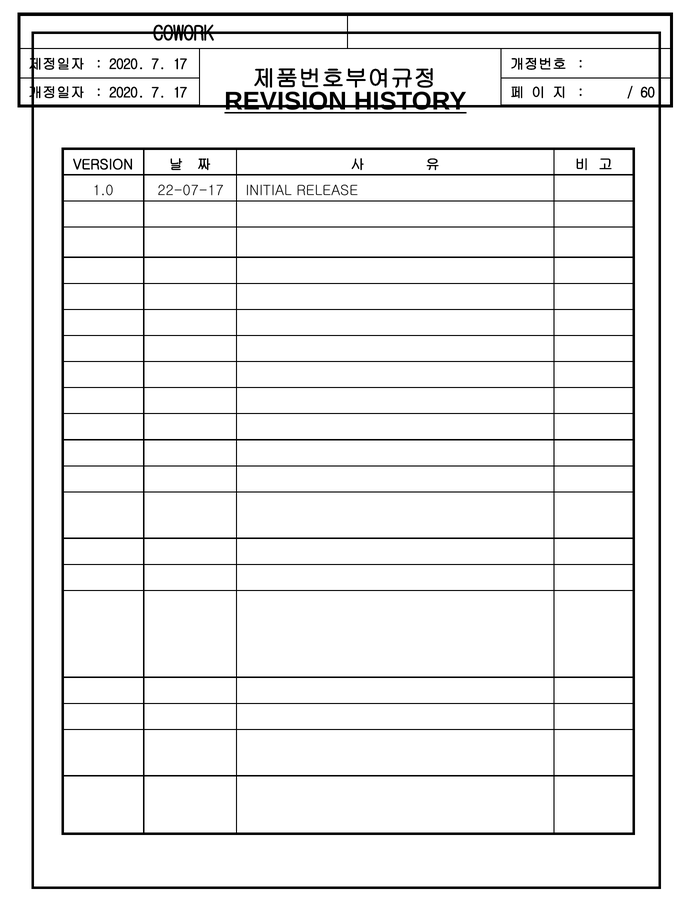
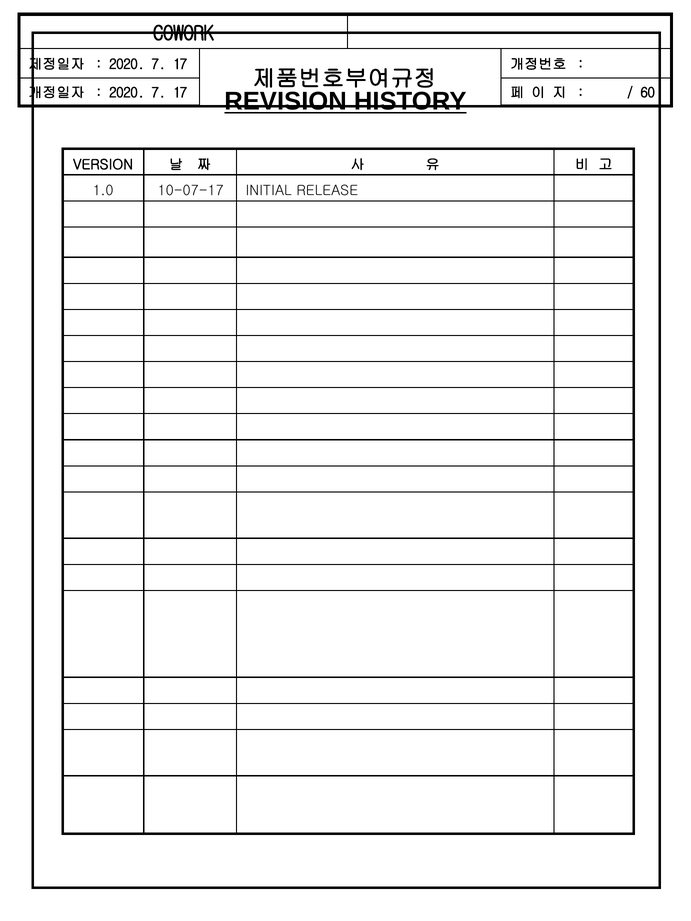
22-07-17: 22-07-17 -> 10-07-17 (191, 191)
